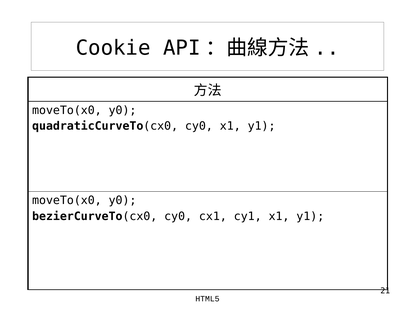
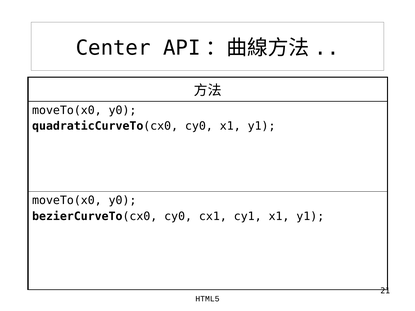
Cookie: Cookie -> Center (113, 48)
